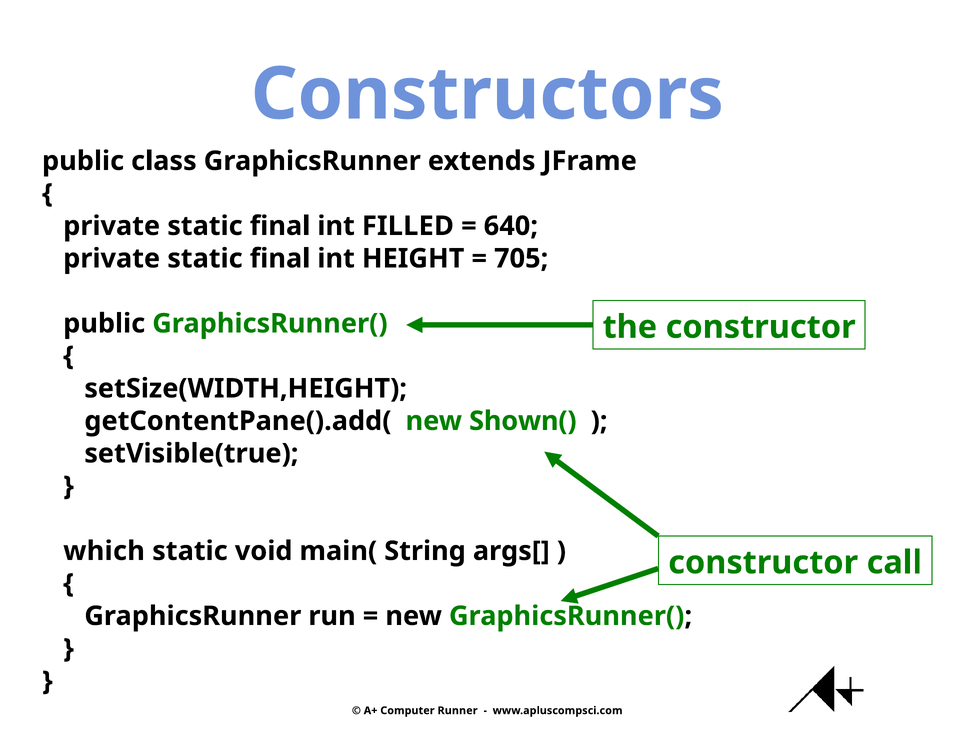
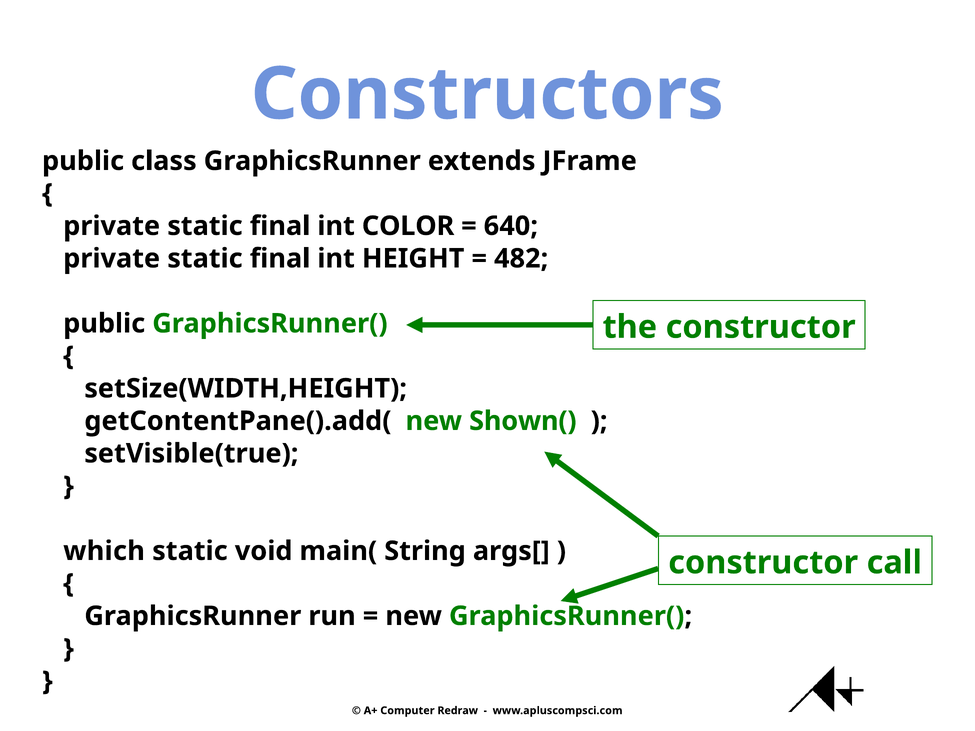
FILLED: FILLED -> COLOR (408, 226)
705: 705 -> 482 (521, 259)
Runner: Runner -> Redraw (458, 711)
